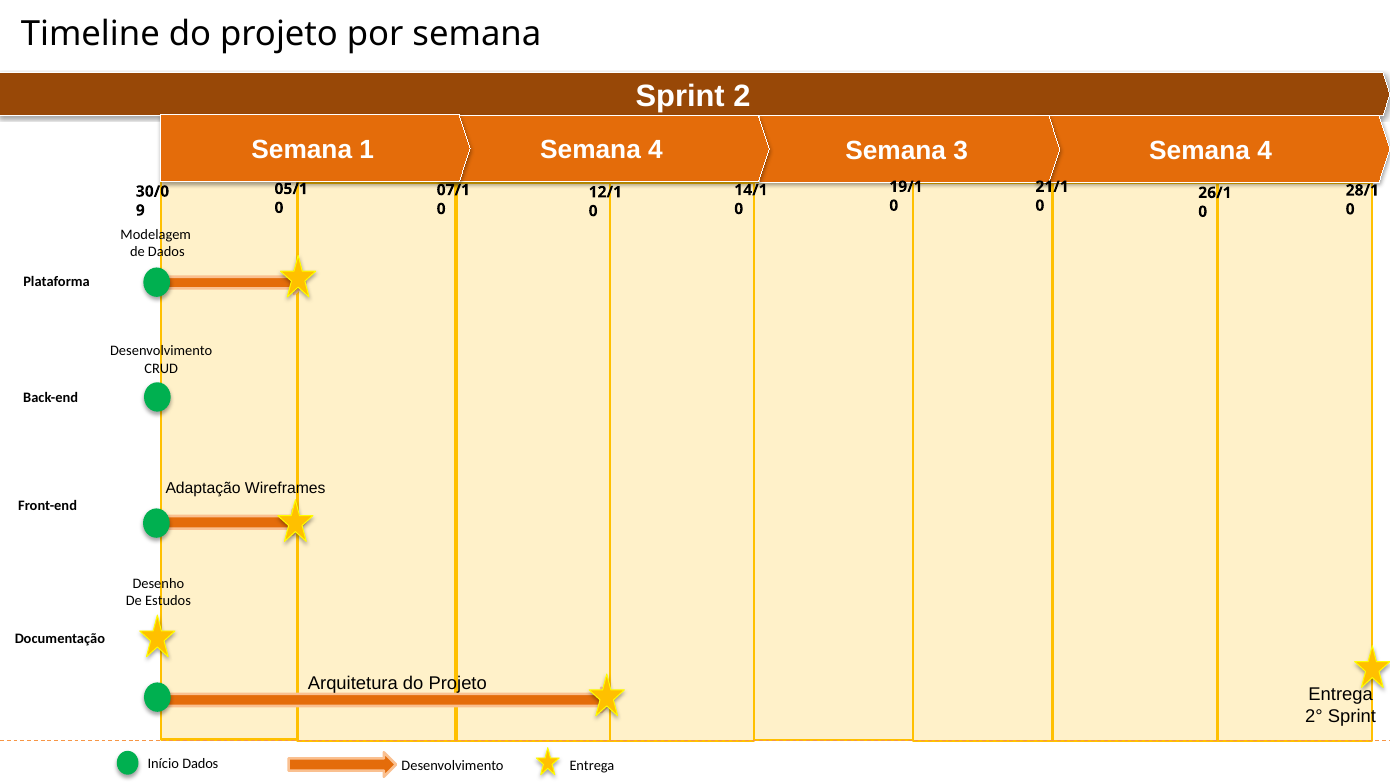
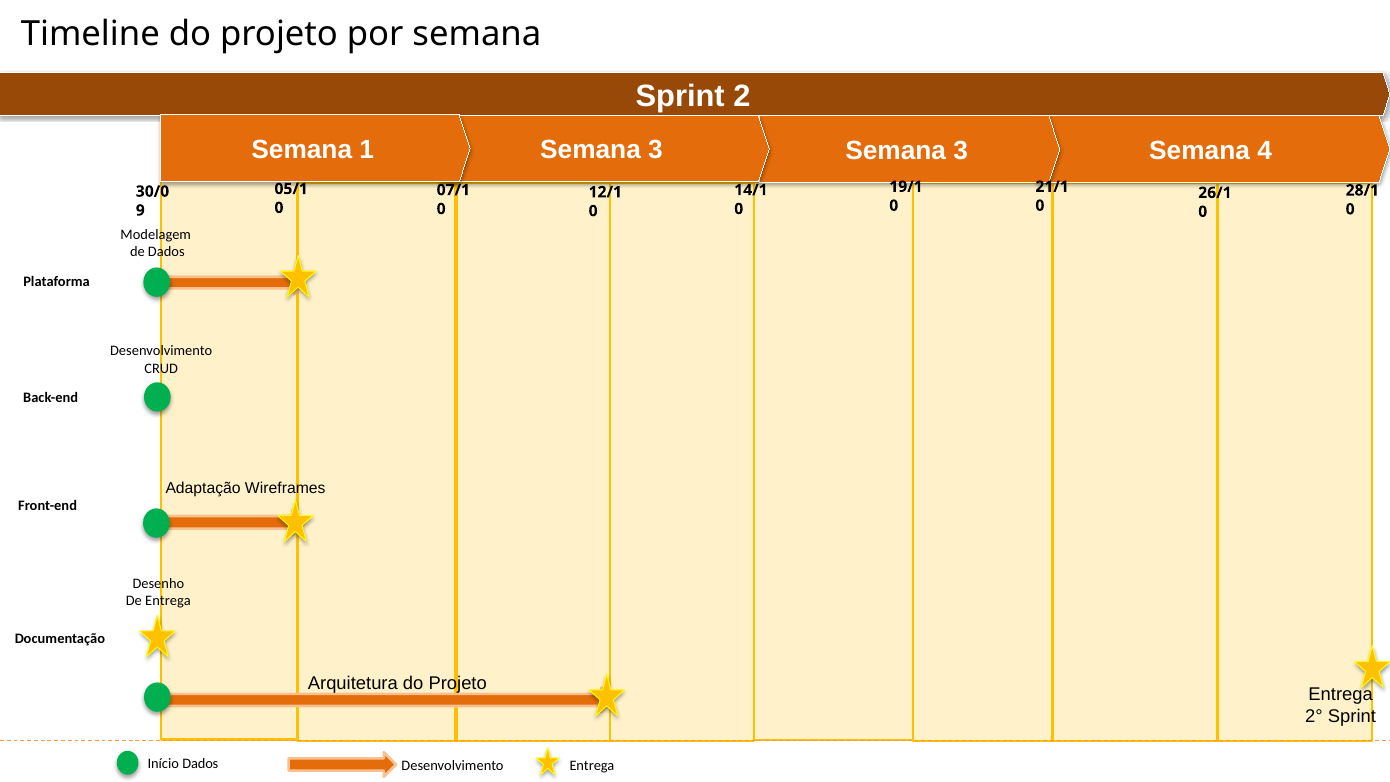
4: 4 -> 3 (655, 150)
De Estudos: Estudos -> Entrega (168, 601)
